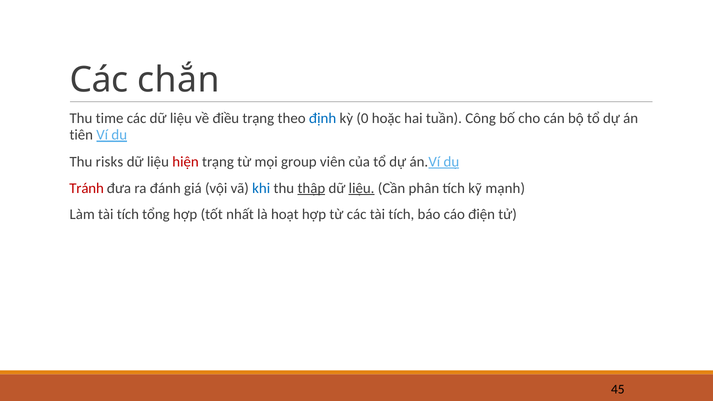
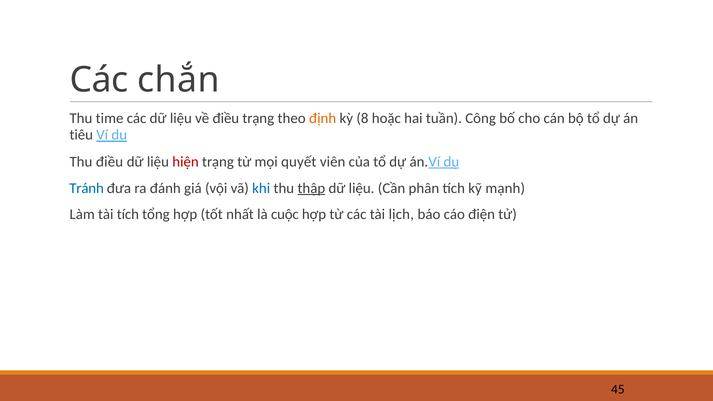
định colour: blue -> orange (323, 119)
0: 0 -> 8 (362, 119)
tiên: tiên -> tiêu (81, 135)
Thu risks: risks -> điều (109, 162)
group: group -> quyết (299, 162)
Tránh colour: red -> blue (87, 188)
liệu underline: present -> none (362, 188)
hoạt: hoạt -> cuộc (285, 215)
các tài tích: tích -> lịch (401, 215)
